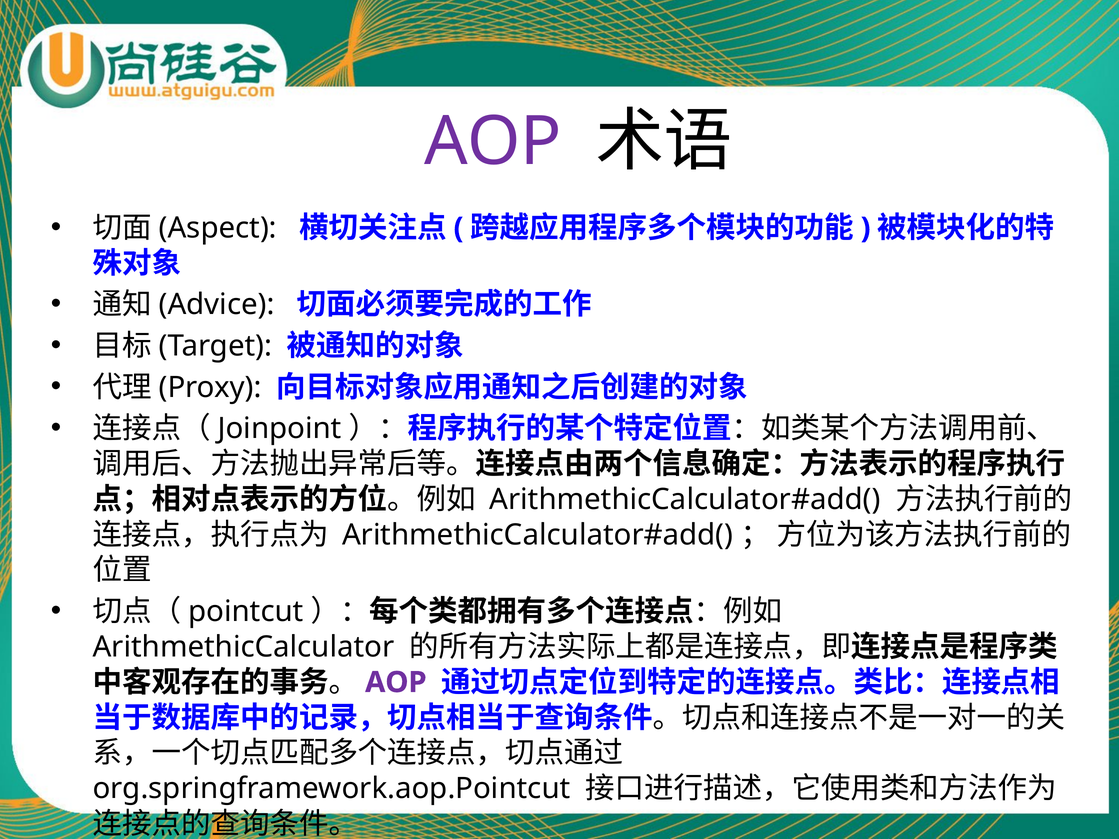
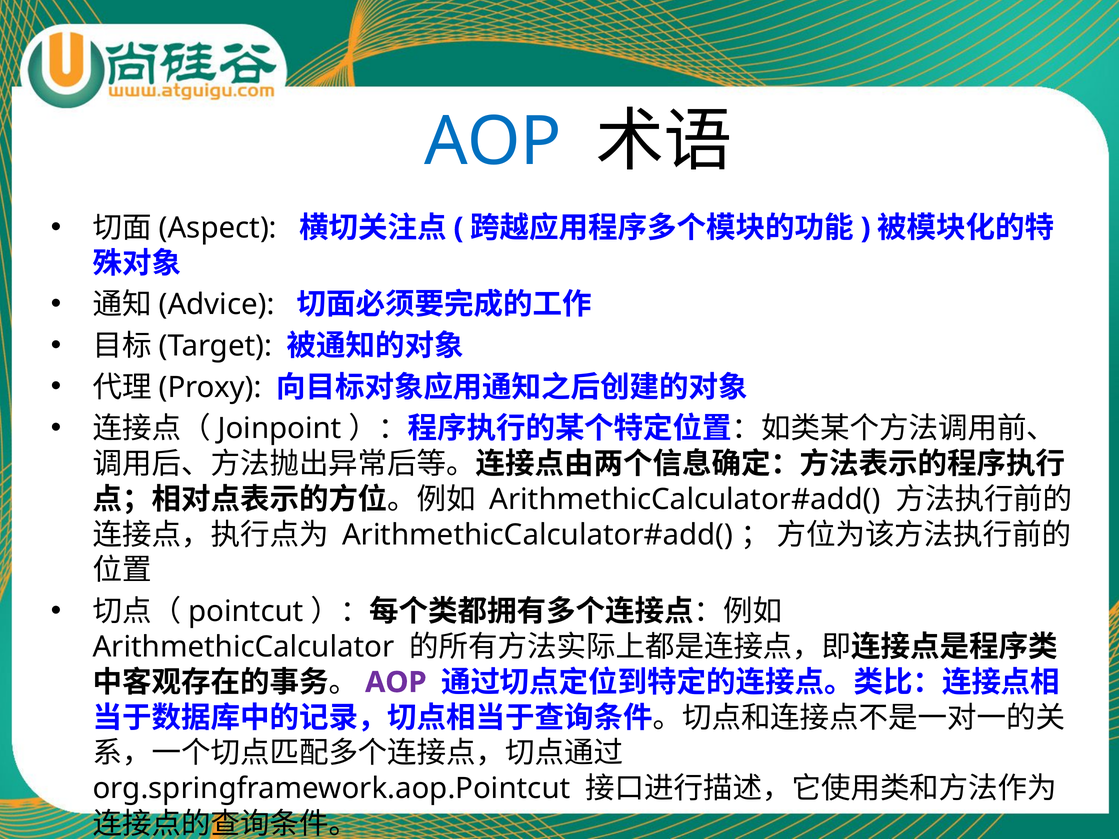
AOP colour: purple -> blue (493, 142)
